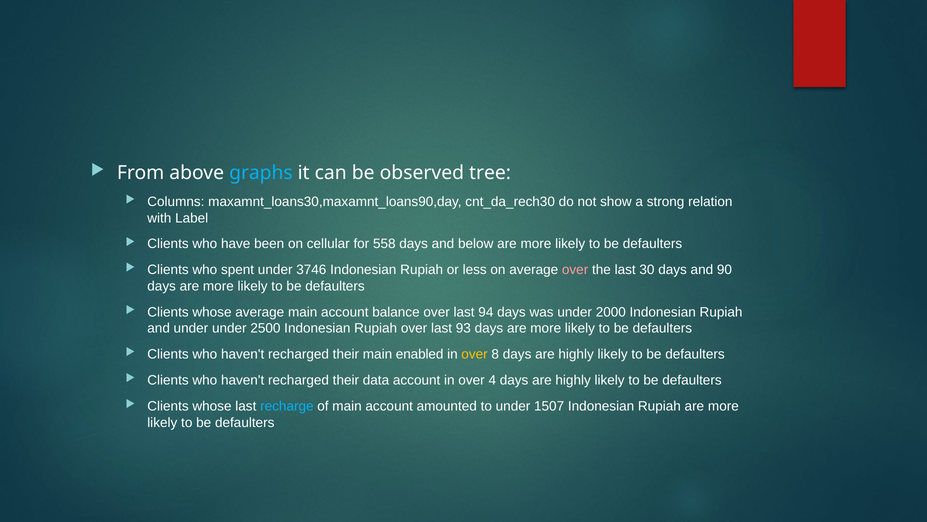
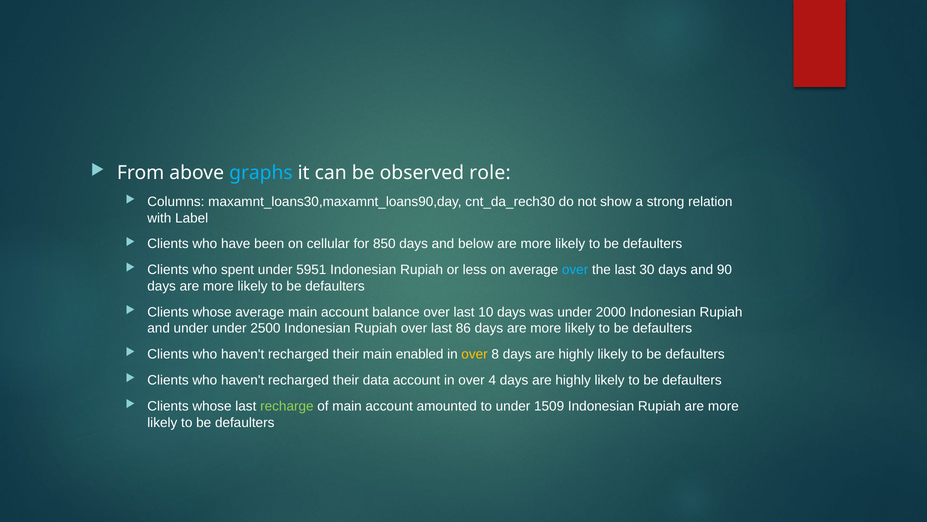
tree: tree -> role (490, 173)
558: 558 -> 850 (384, 244)
3746: 3746 -> 5951 (311, 270)
over colour: pink -> light blue (575, 270)
94: 94 -> 10 (486, 312)
93: 93 -> 86 (463, 328)
recharge colour: light blue -> light green (287, 406)
1507: 1507 -> 1509 (549, 406)
